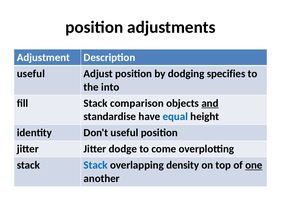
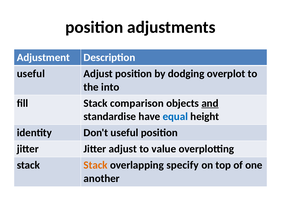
specifies: specifies -> overplot (226, 74)
Jitter dodge: dodge -> adjust (123, 149)
come: come -> value (164, 149)
Stack colour: blue -> orange (96, 165)
density: density -> specify (183, 165)
one underline: present -> none (254, 165)
